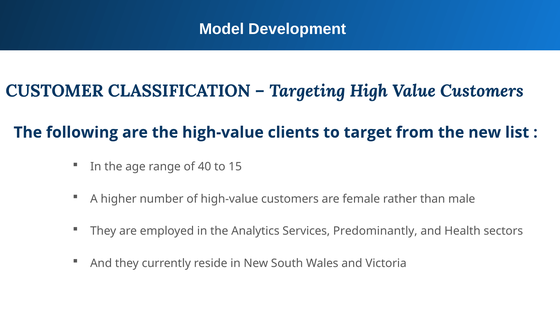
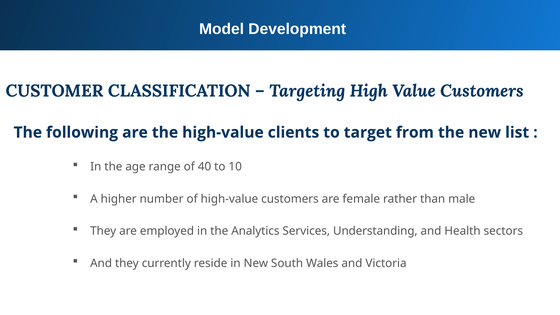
15: 15 -> 10 (235, 167)
Predominantly: Predominantly -> Understanding (375, 231)
